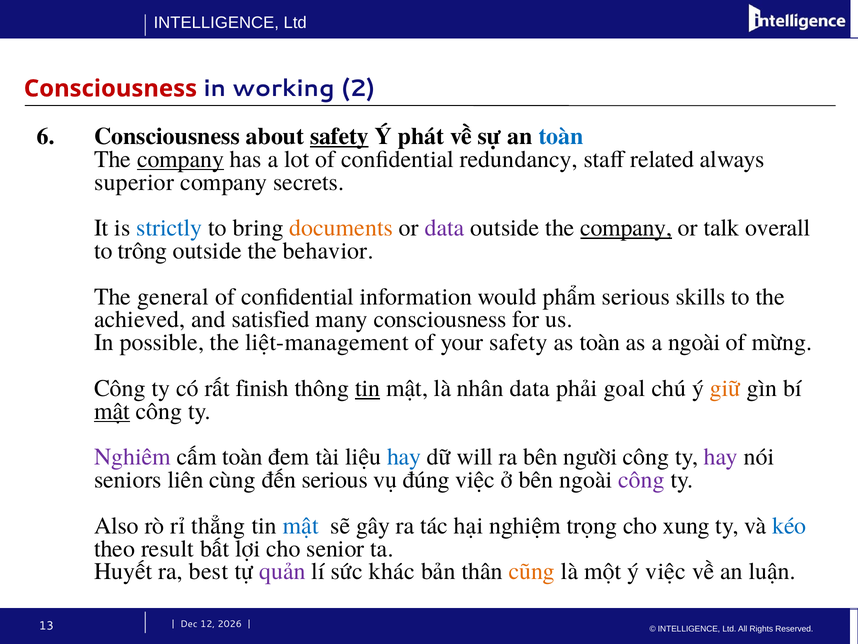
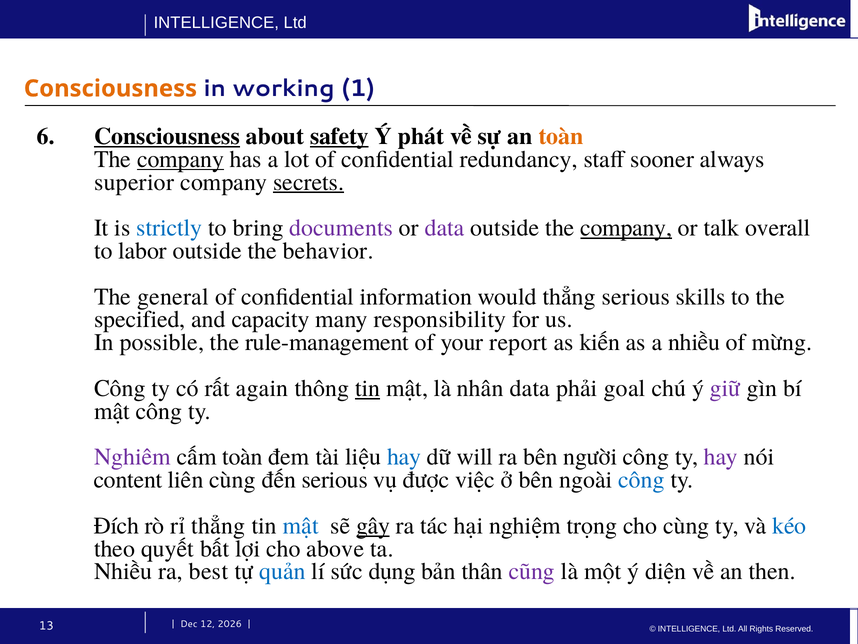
Consciousness colour: red -> orange (110, 89)
2: 2 -> 1 (358, 89)
Consciousness underline: none -> present (167, 136)
toàn colour: blue -> orange (561, 136)
related: related -> sooner (662, 159)
secrets underline: none -> present (309, 182)
documents colour: orange -> purple (341, 228)
trông: trông -> labor (143, 251)
would phẩm: phẩm -> thẳng (569, 296)
achieved: achieved -> specified (140, 319)
satisfied: satisfied -> capacity (271, 319)
many consciousness: consciousness -> responsibility (440, 319)
liệt-management: liệt-management -> rule-management (327, 342)
your safety: safety -> report (518, 342)
as toàn: toàn -> kiến (600, 342)
a ngoài: ngoài -> nhiều (694, 342)
finish: finish -> again (262, 388)
giữ colour: orange -> purple (725, 388)
mật underline: present -> none (112, 411)
seniors: seniors -> content (128, 480)
đúng: đúng -> được (426, 480)
công colour: purple -> blue (641, 480)
Also: Also -> Đích (116, 525)
gây underline: none -> present (373, 525)
cho xung: xung -> cùng (686, 525)
result: result -> quyết (168, 548)
senior: senior -> above (335, 548)
Huyết: Huyết -> Nhiều (123, 571)
quản colour: purple -> blue (282, 571)
khác: khác -> dụng (392, 571)
cũng colour: orange -> purple (532, 571)
ý việc: việc -> diện (666, 571)
luận: luận -> then (772, 571)
